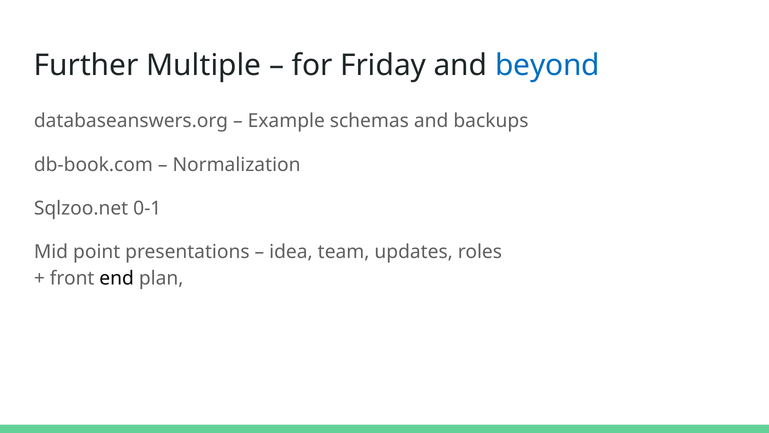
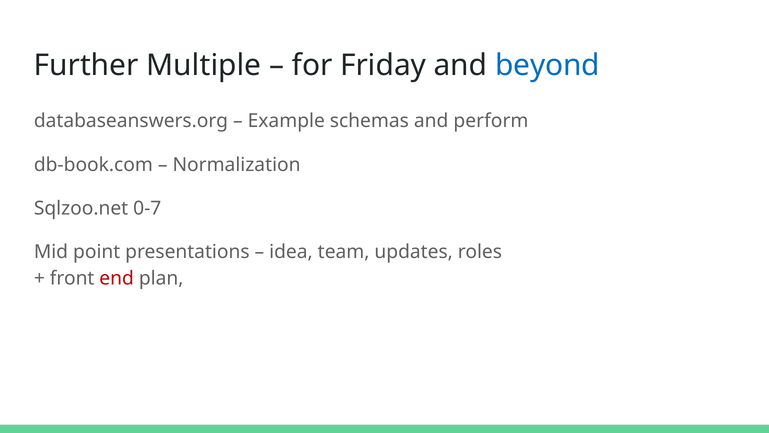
backups: backups -> perform (491, 121)
0-1: 0-1 -> 0-7 (147, 208)
end colour: black -> red (117, 278)
